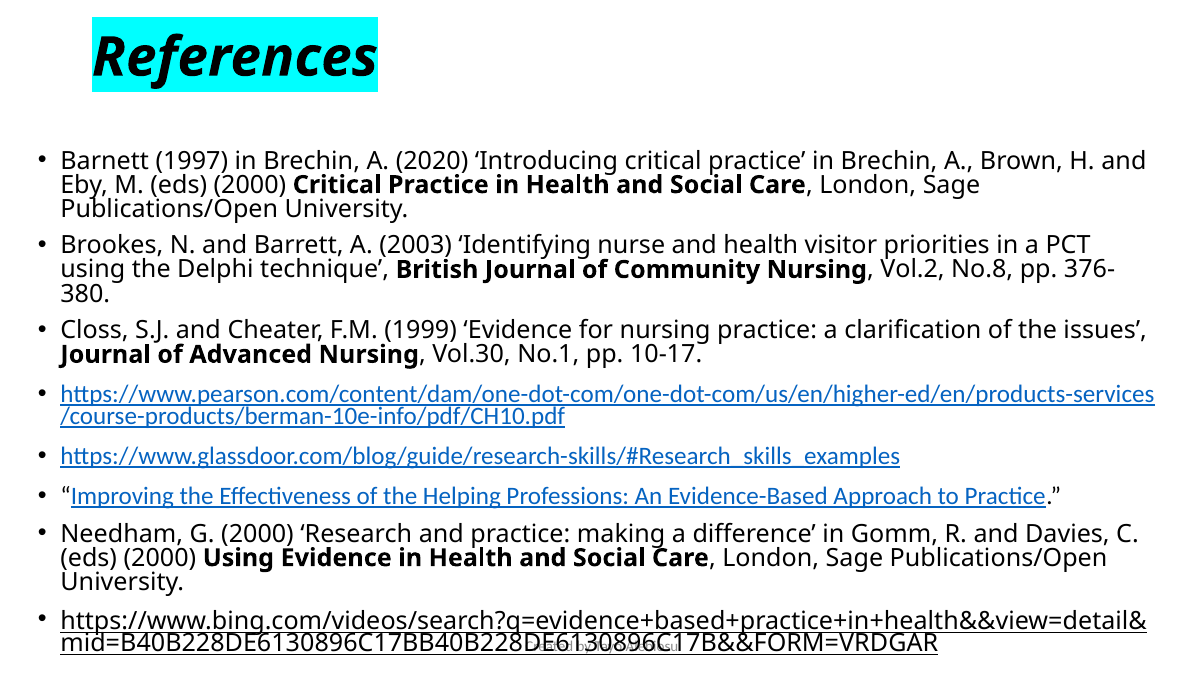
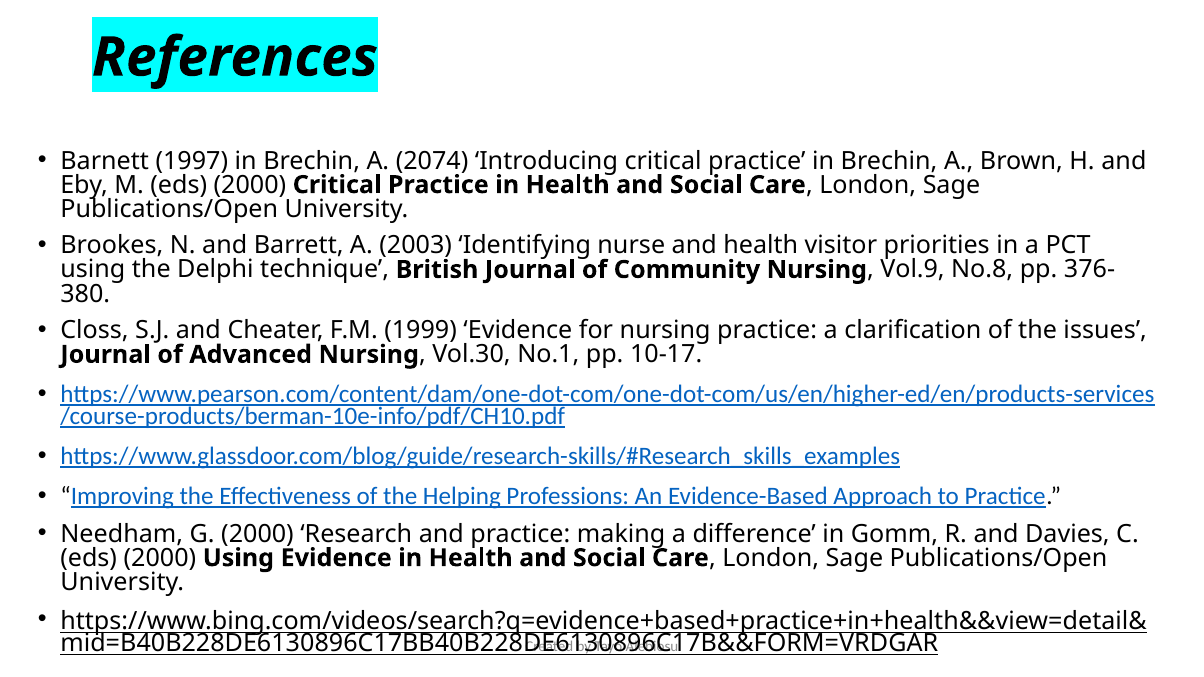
2020: 2020 -> 2074 (432, 161)
Vol.2: Vol.2 -> Vol.9 (913, 270)
